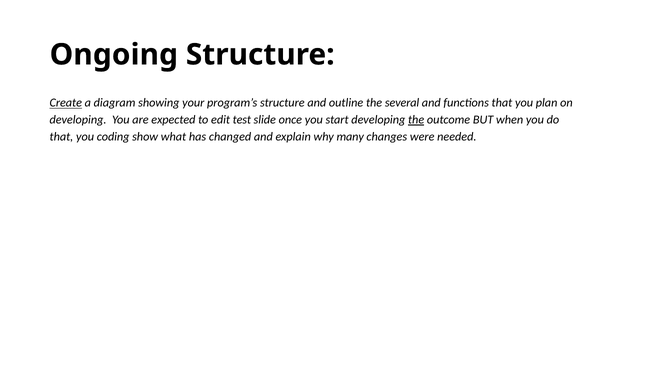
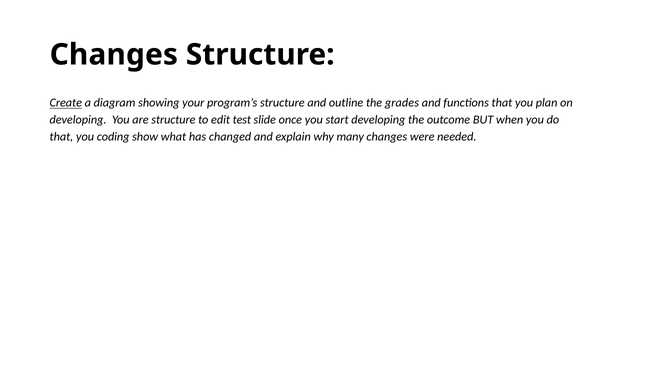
Ongoing: Ongoing -> Changes (114, 55)
several: several -> grades (402, 103)
are expected: expected -> structure (173, 120)
the underline: present -> none (416, 120)
